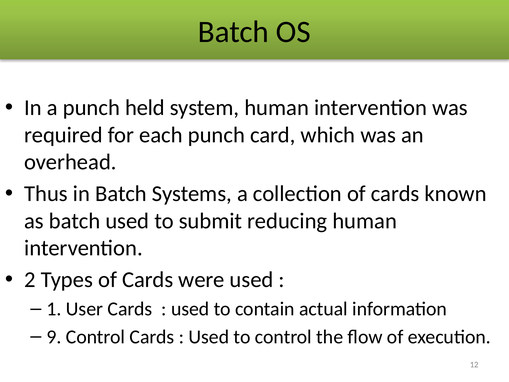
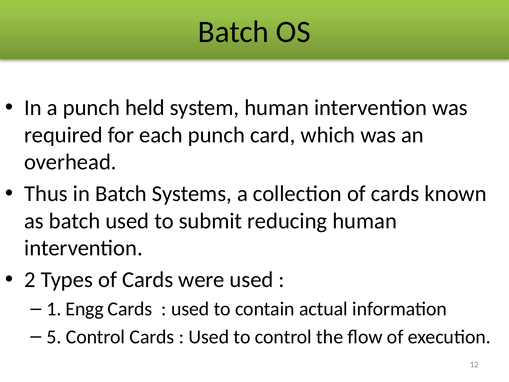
User: User -> Engg (85, 309)
9: 9 -> 5 (54, 337)
